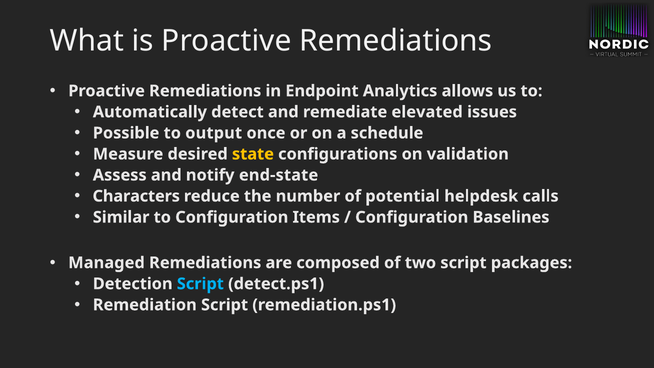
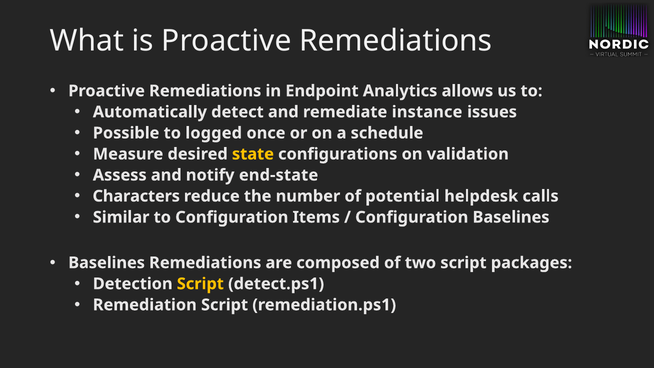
elevated: elevated -> instance (427, 112)
output: output -> logged (214, 133)
Managed: Managed -> Baselines (107, 263)
Script colour: light blue -> yellow (200, 284)
